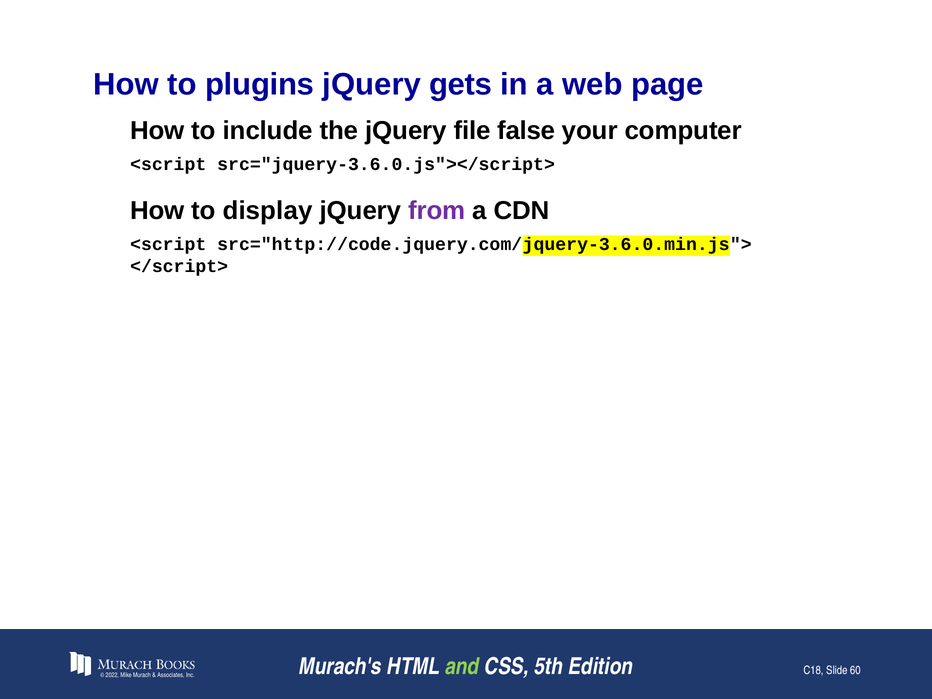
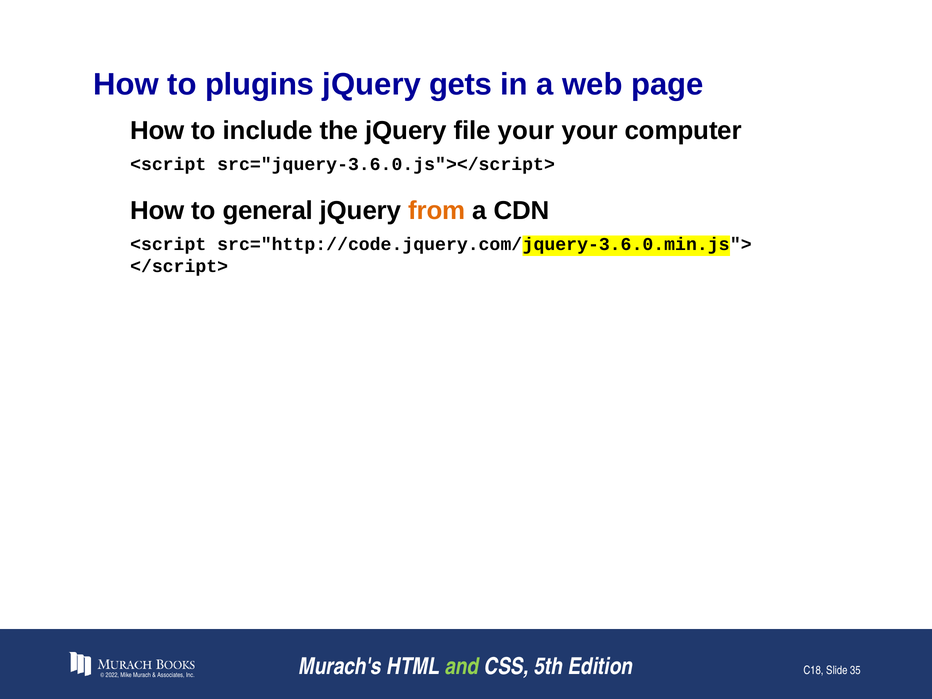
file false: false -> your (526, 131)
display: display -> general (268, 211)
from colour: purple -> orange (437, 211)
60: 60 -> 35 (855, 671)
